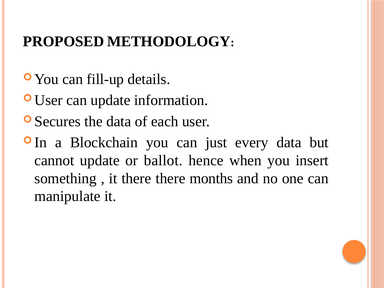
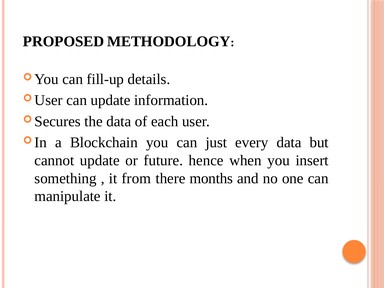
ballot: ballot -> future (163, 160)
it there: there -> from (136, 178)
